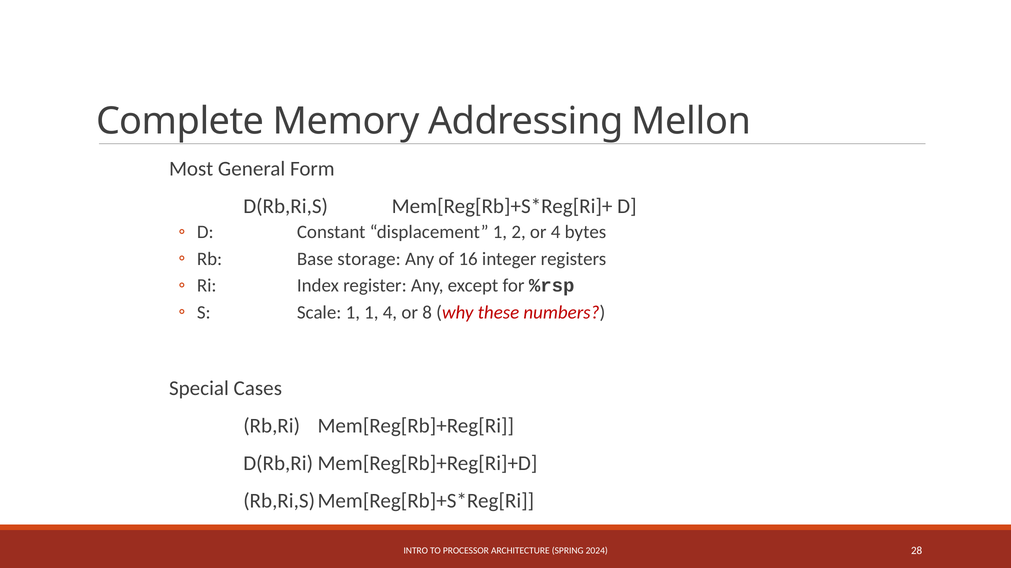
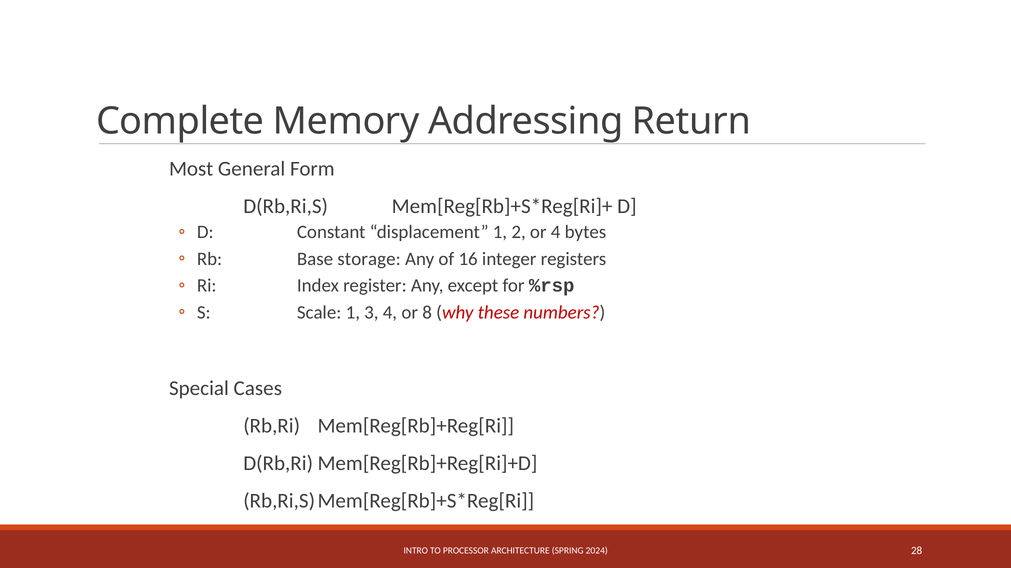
Mellon: Mellon -> Return (691, 122)
1 1: 1 -> 3 (371, 313)
